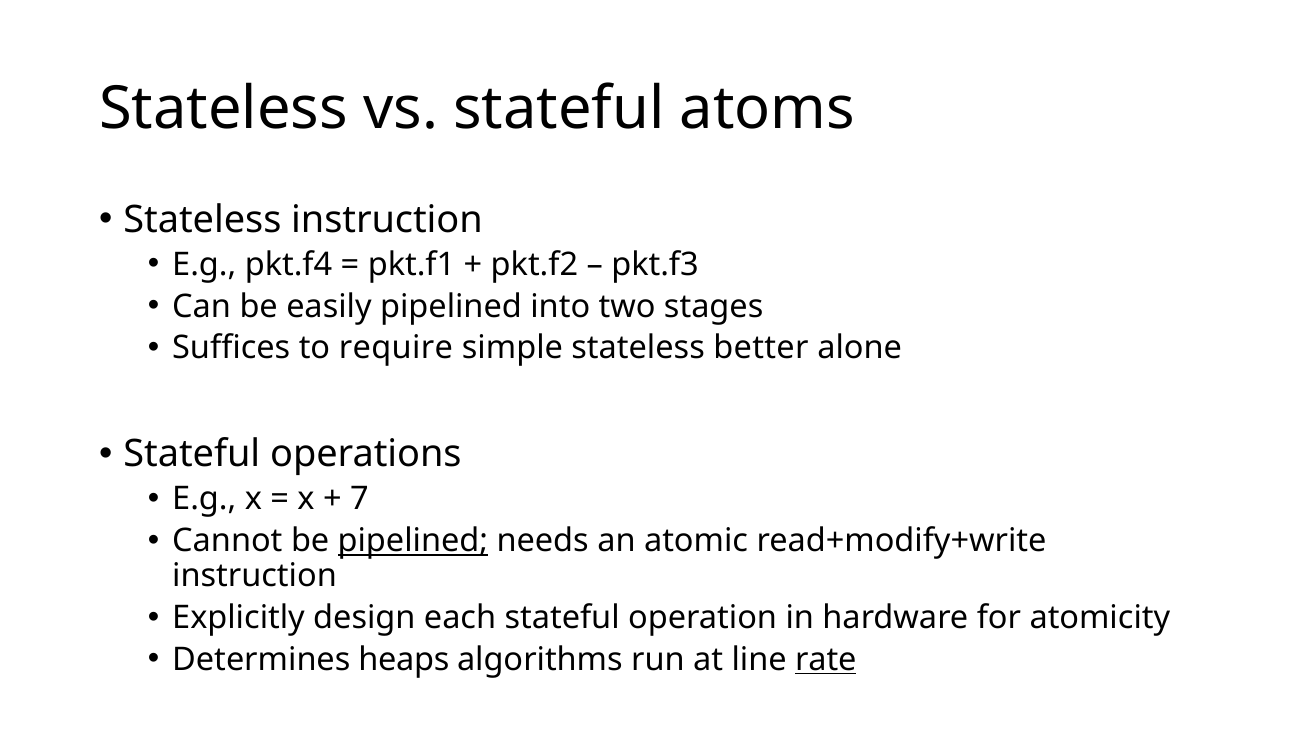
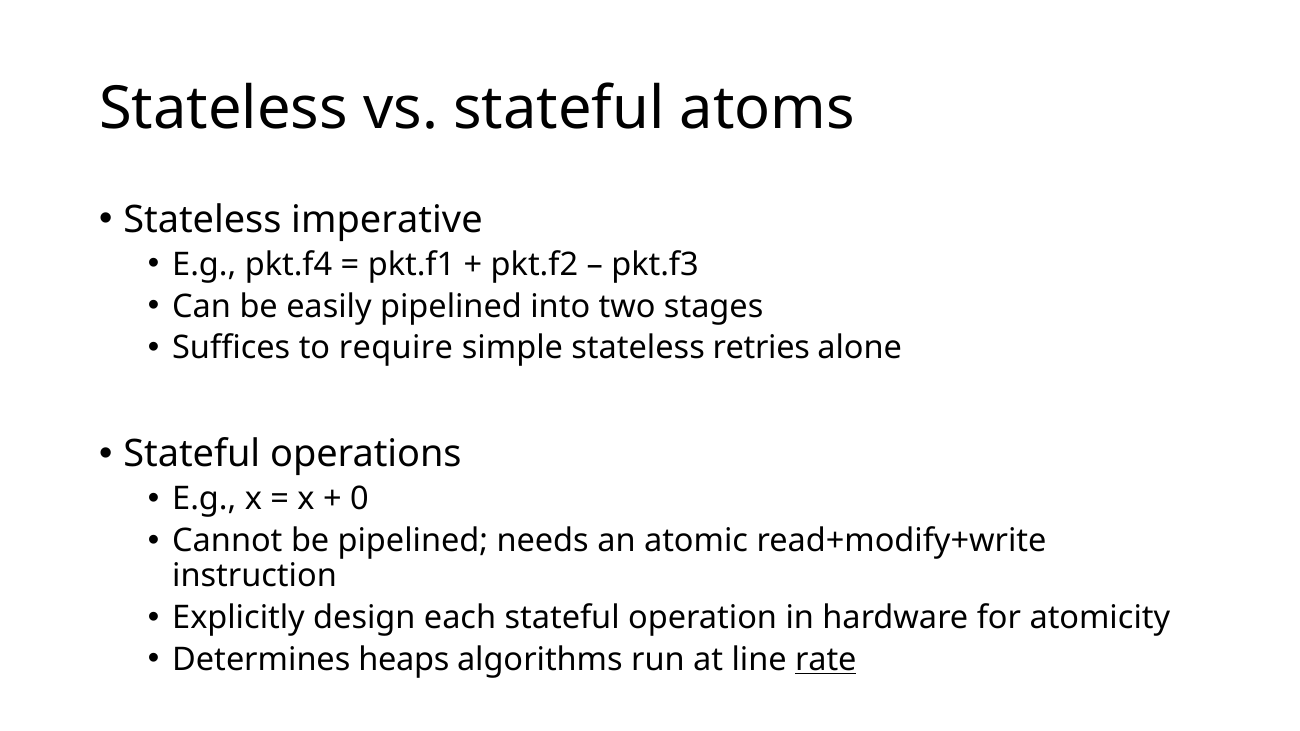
Stateless instruction: instruction -> imperative (387, 220)
better: better -> retries (761, 348)
7: 7 -> 0 (359, 499)
pipelined underline: present -> none (413, 541)
